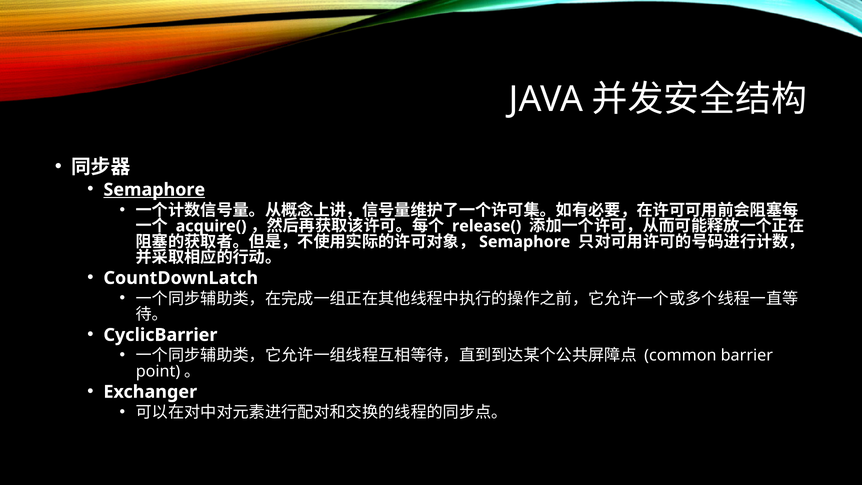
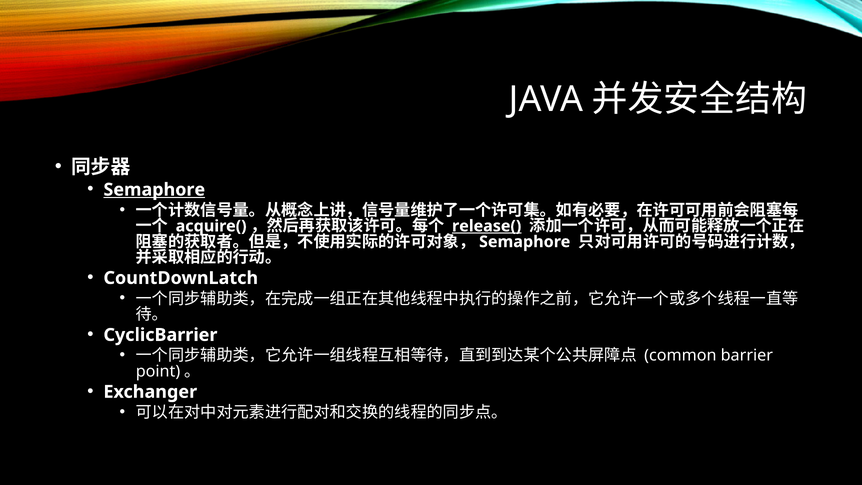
release( underline: none -> present (487, 226)
